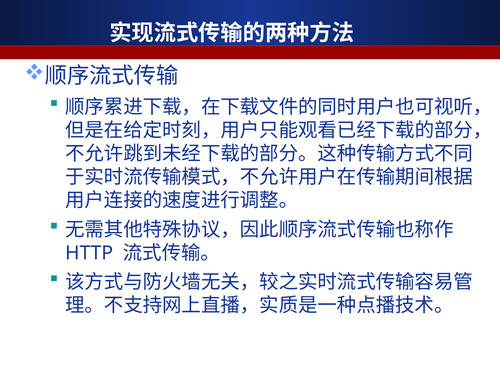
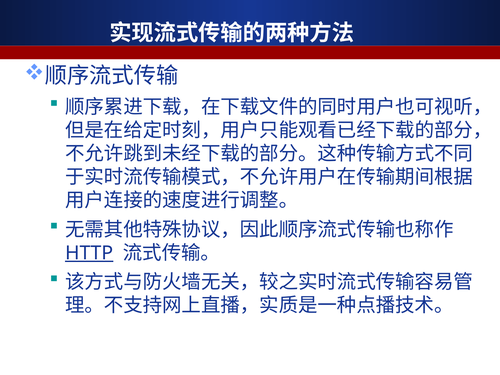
HTTP underline: none -> present (89, 253)
